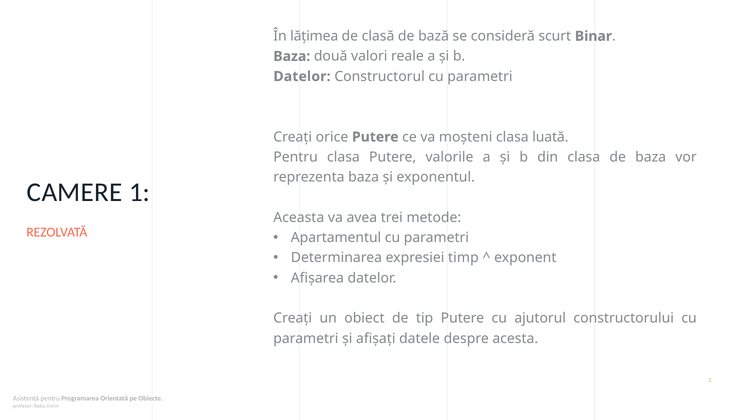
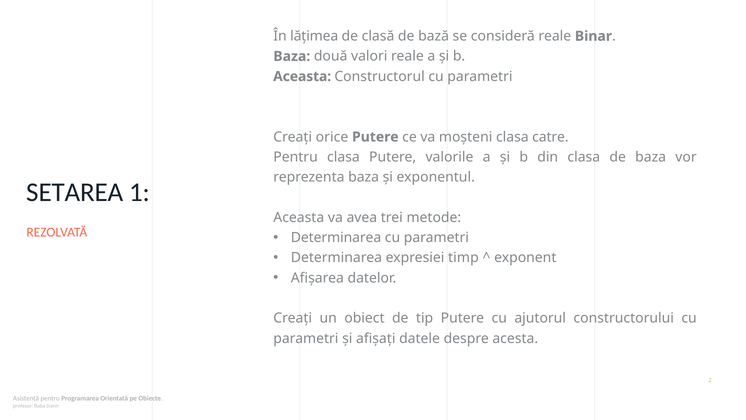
consideră scurt: scurt -> reale (555, 36)
Datelor: Datelor -> Aceasta (302, 76)
luată: luată -> catre (550, 137)
CAMERE: CAMERE -> SETAREA (75, 192)
Apartamentul: Apartamentul -> Determinarea (336, 237)
